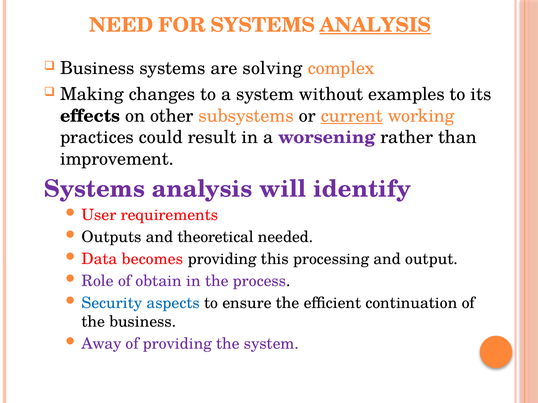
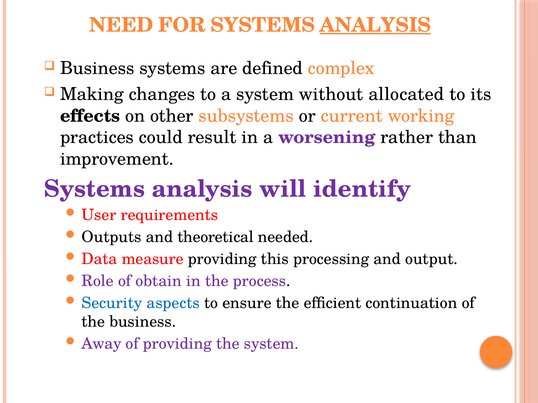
solving: solving -> defined (273, 68)
examples: examples -> allocated (406, 94)
current underline: present -> none (352, 116)
becomes: becomes -> measure (153, 259)
